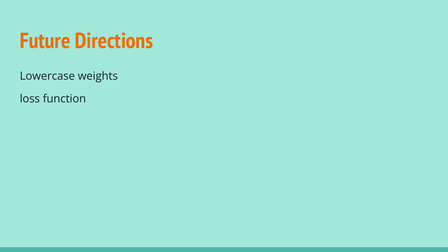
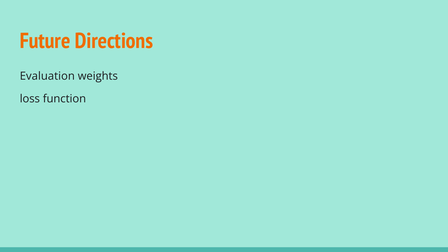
Lowercase: Lowercase -> Evaluation (47, 76)
